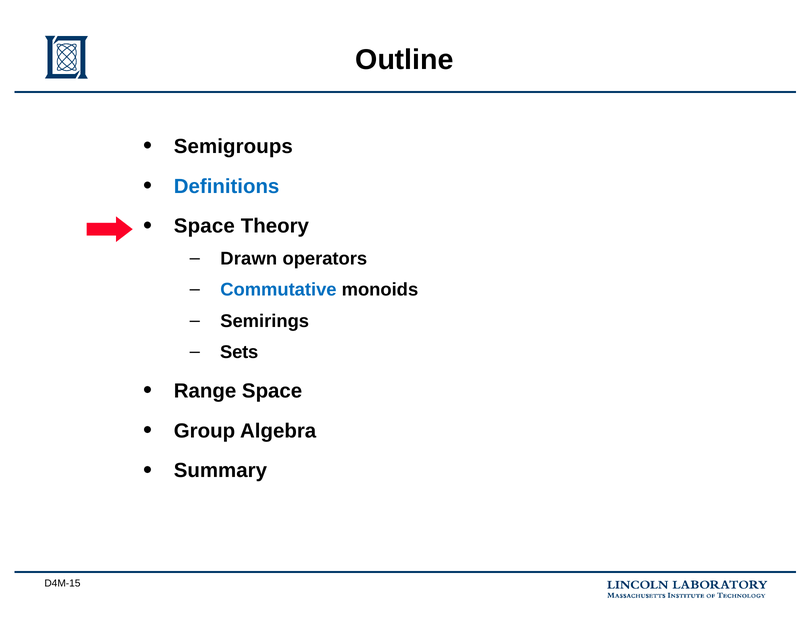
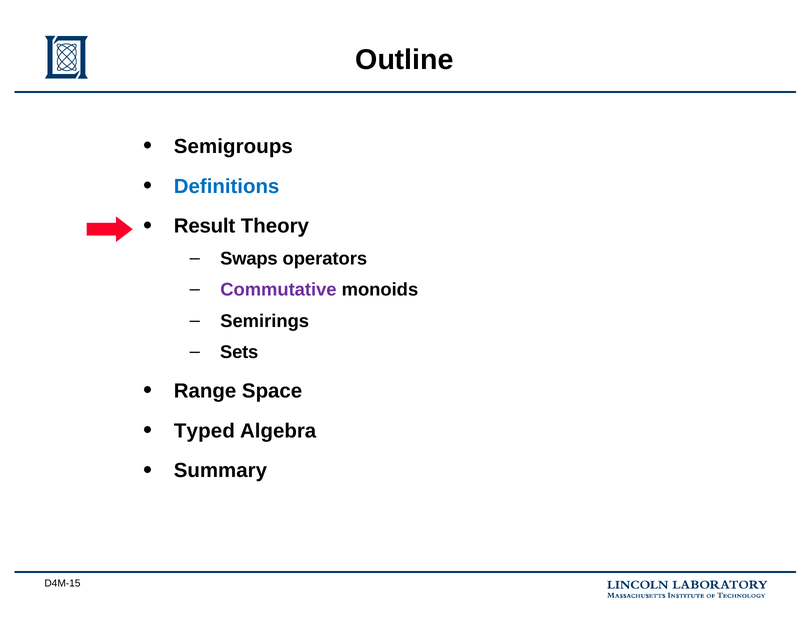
Space: Space -> Result (205, 226)
Drawn: Drawn -> Swaps (249, 259)
Commutative colour: blue -> purple (278, 290)
Group: Group -> Typed (204, 431)
